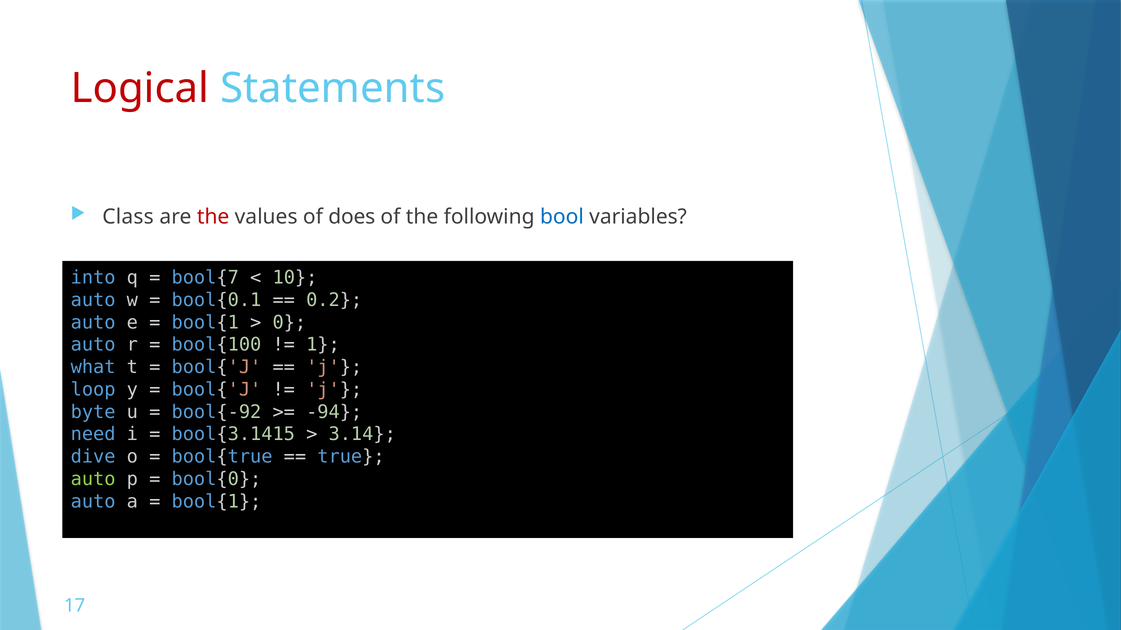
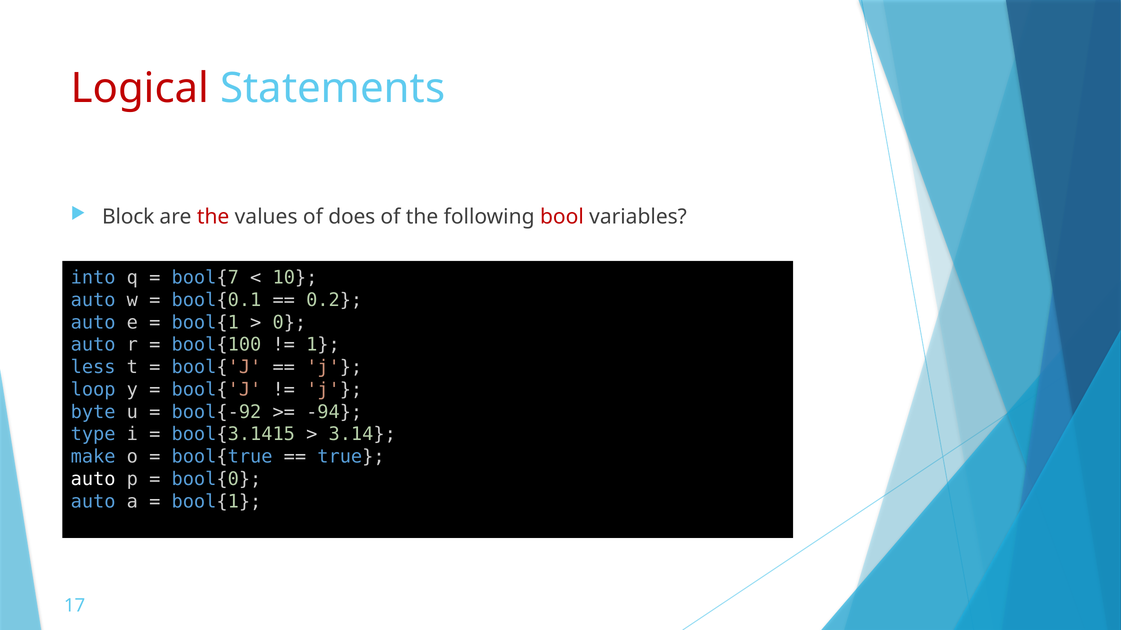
Class: Class -> Block (128, 217)
bool colour: blue -> red (562, 217)
what: what -> less (93, 367)
need: need -> type (93, 435)
dive: dive -> make (93, 457)
auto colour: light green -> white (93, 480)
